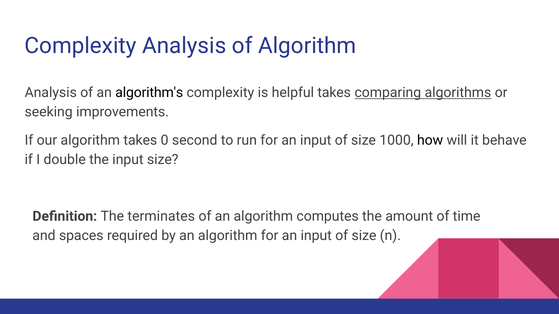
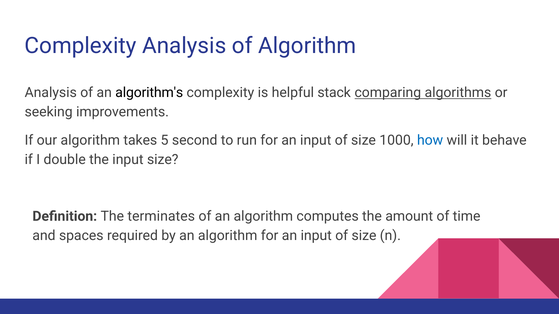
helpful takes: takes -> stack (334, 93)
0: 0 -> 5 (165, 141)
how colour: black -> blue (430, 141)
